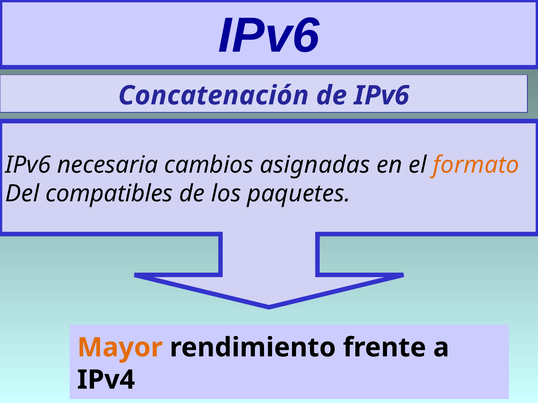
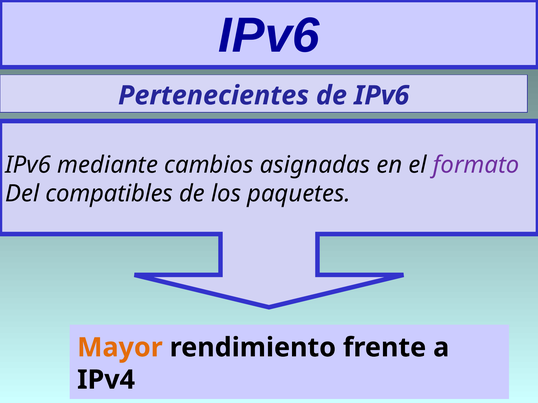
Concatenación: Concatenación -> Pertenecientes (214, 96)
necesaria: necesaria -> mediante (108, 165)
formato colour: orange -> purple (476, 165)
